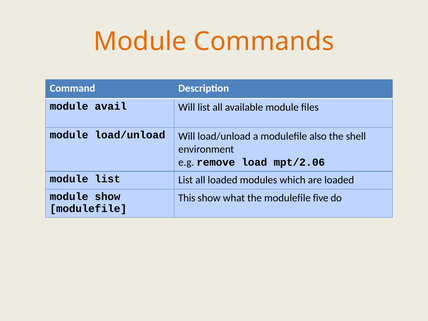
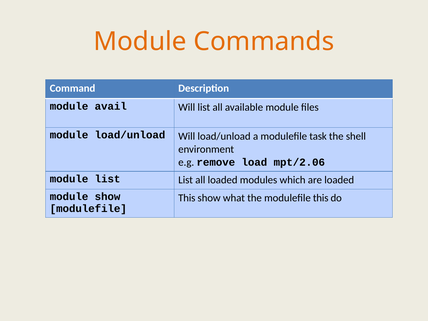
also: also -> task (318, 136)
the modulefile five: five -> this (321, 198)
